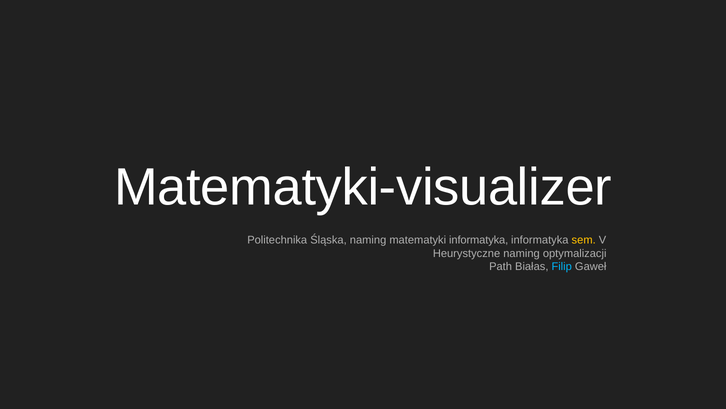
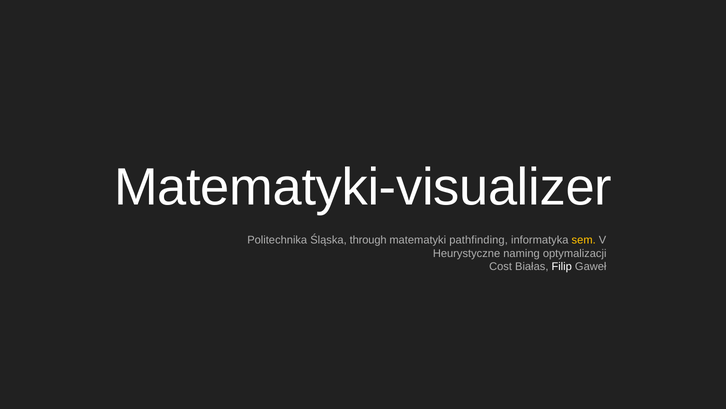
Śląska naming: naming -> through (368, 240)
matematyki informatyka: informatyka -> pathfinding (479, 240)
Path: Path -> Cost (501, 266)
Filip colour: light blue -> white (562, 266)
